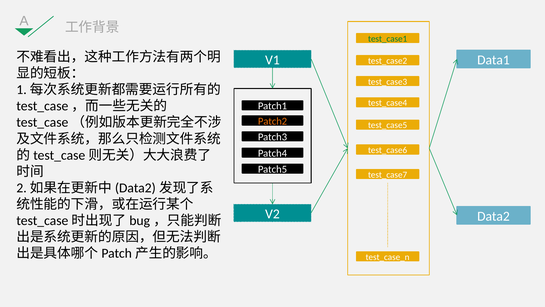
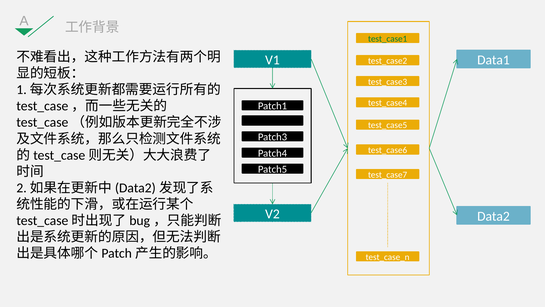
Patch2 colour: orange -> black (273, 121)
